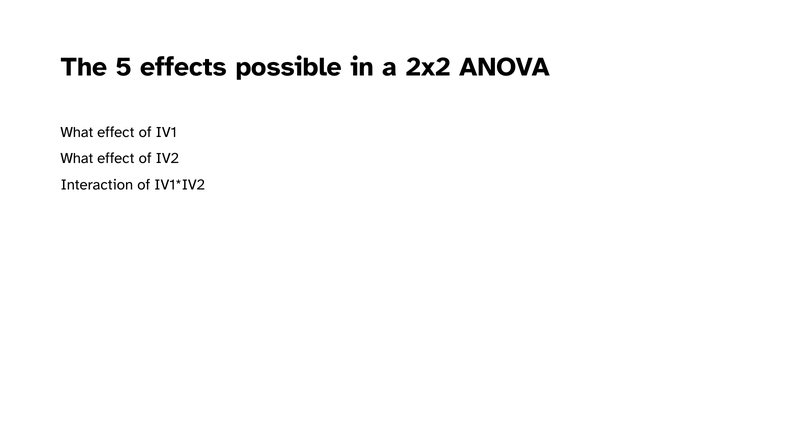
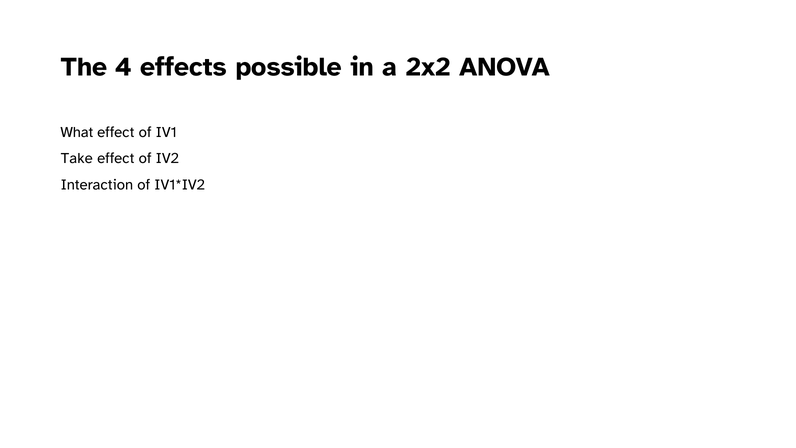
5: 5 -> 4 (124, 67)
What: What -> Take (77, 158)
